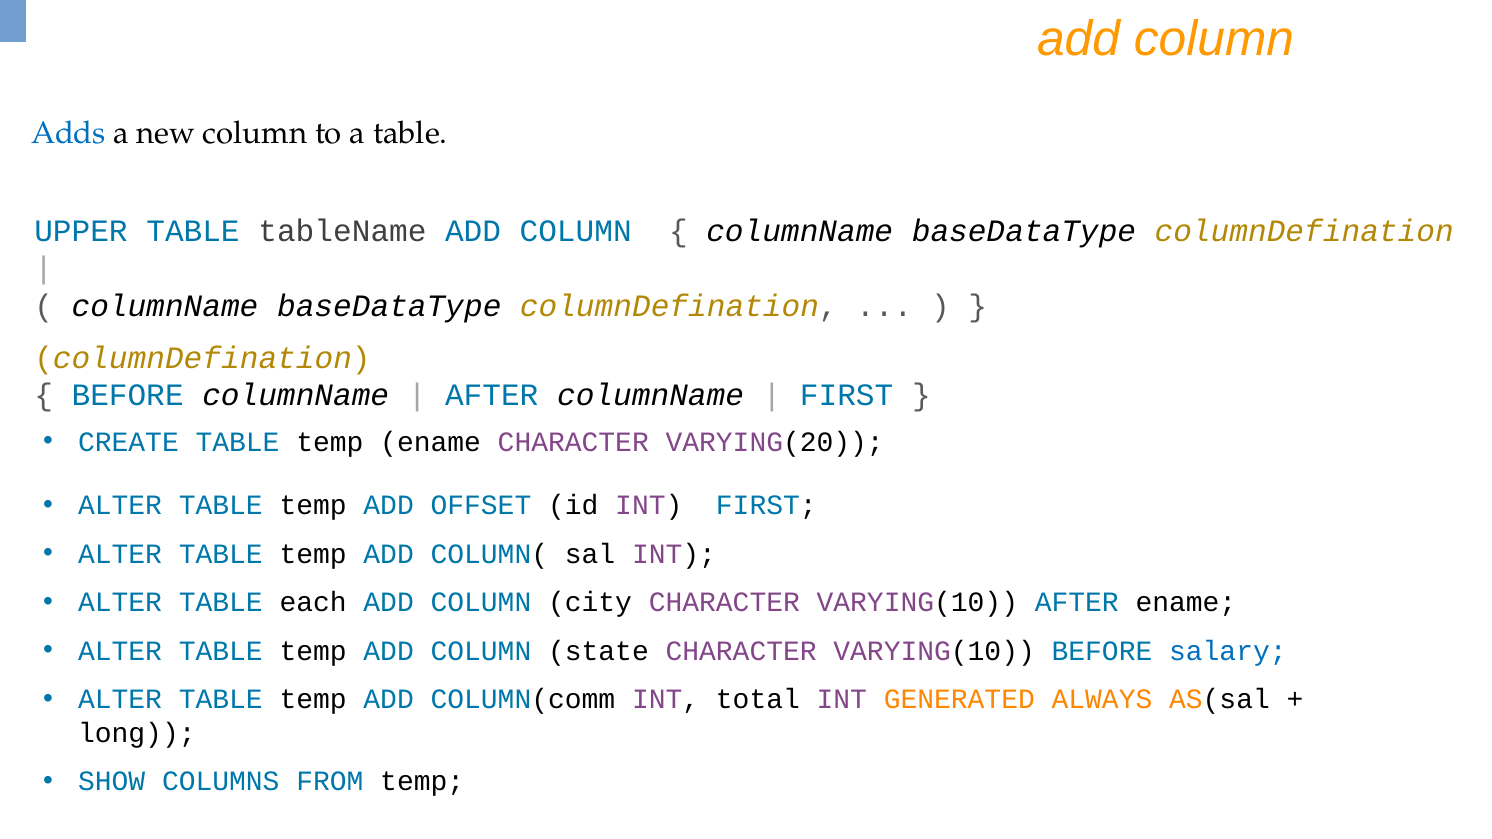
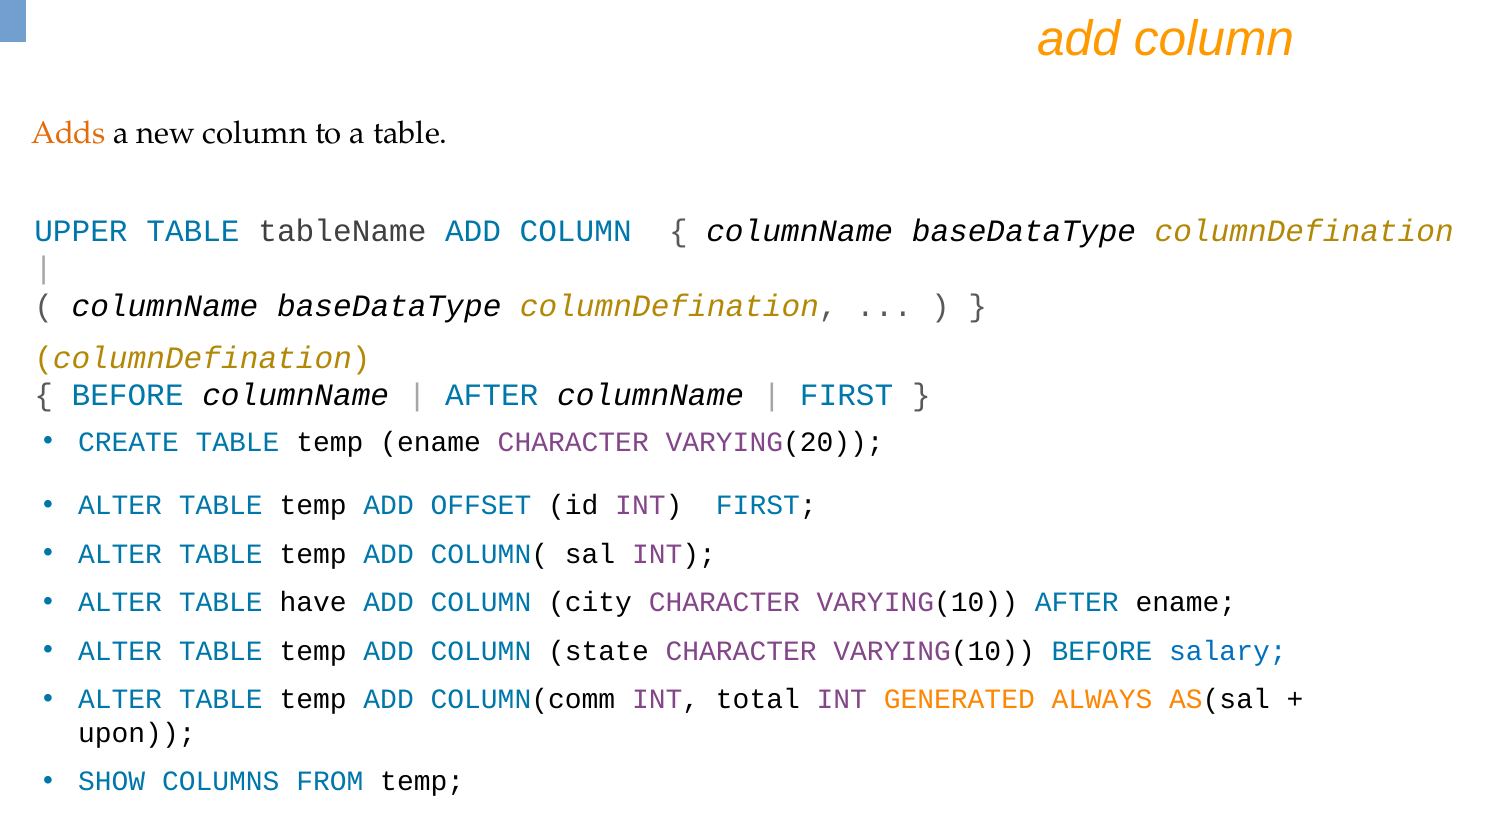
Adds colour: blue -> orange (68, 134)
each: each -> have (313, 603)
long: long -> upon (137, 733)
